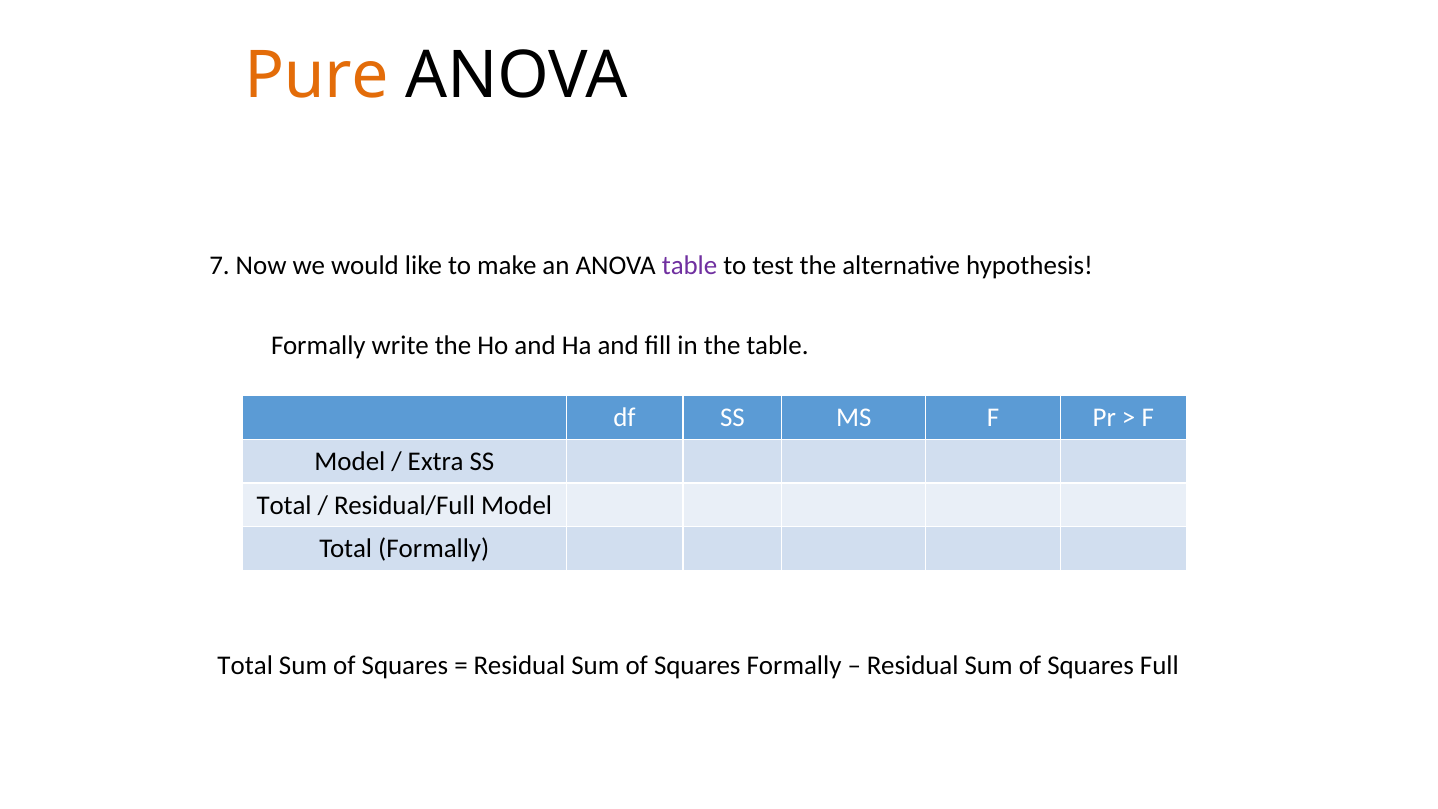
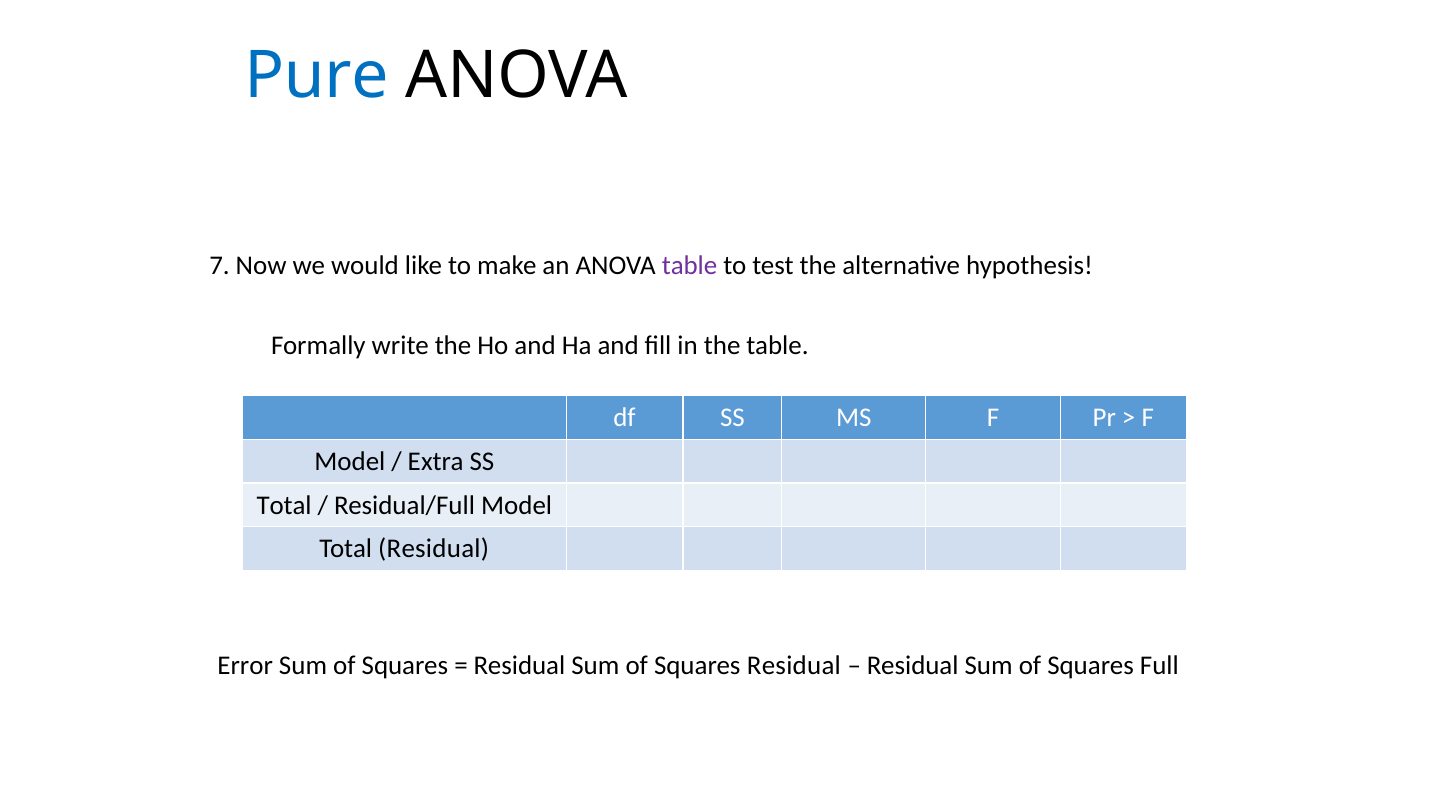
Pure colour: orange -> blue (316, 76)
Total Formally: Formally -> Residual (434, 549)
Total: Total -> Error (245, 665)
Squares Formally: Formally -> Residual (794, 665)
